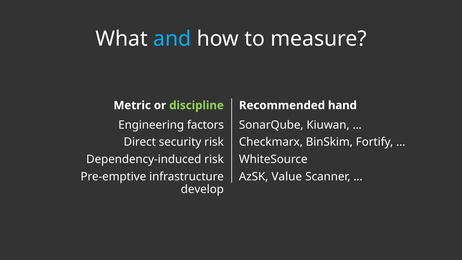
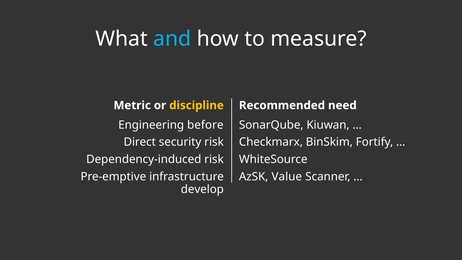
discipline colour: light green -> yellow (196, 105)
hand: hand -> need (342, 105)
factors: factors -> before (205, 125)
